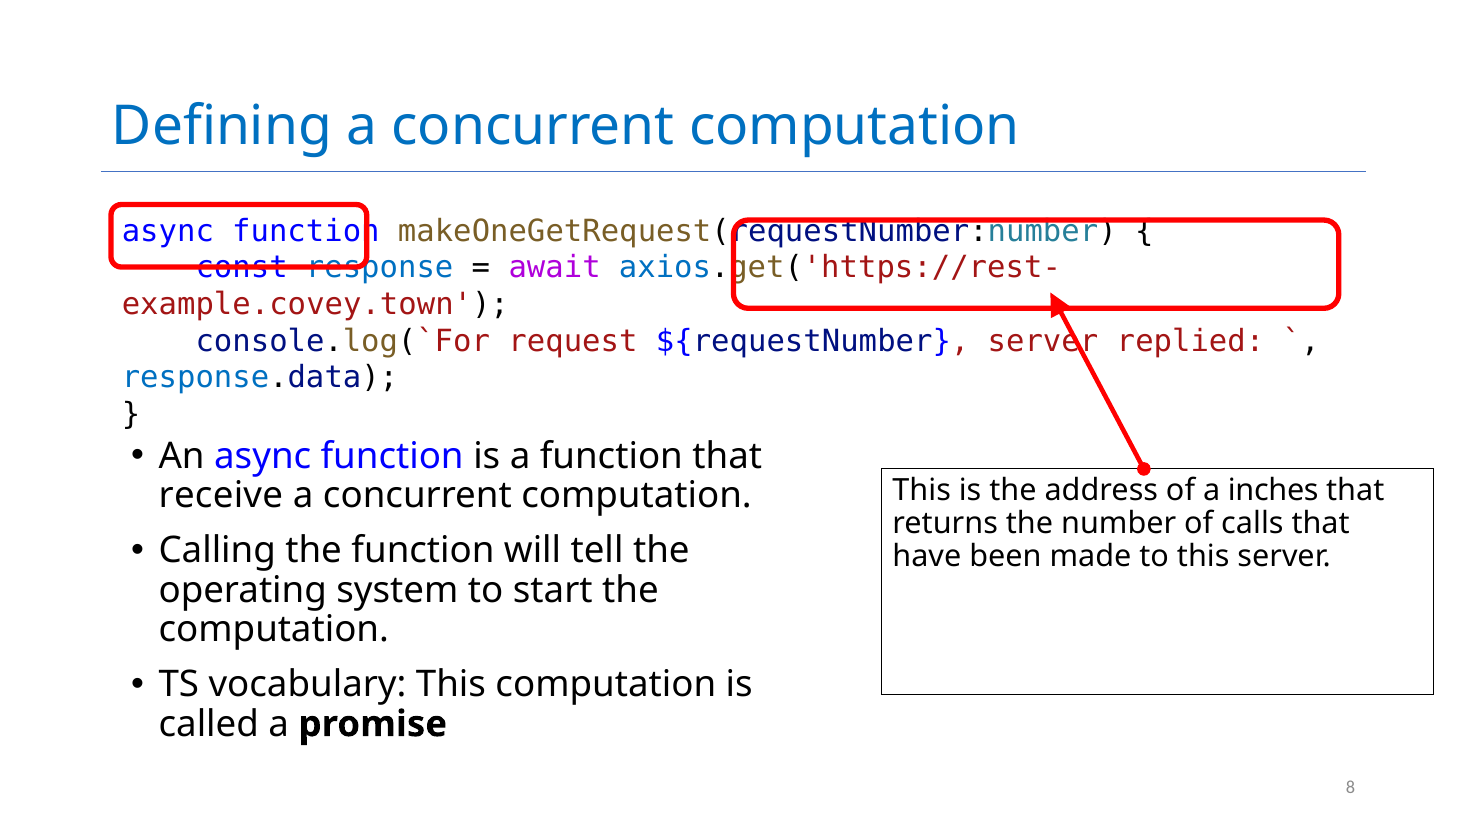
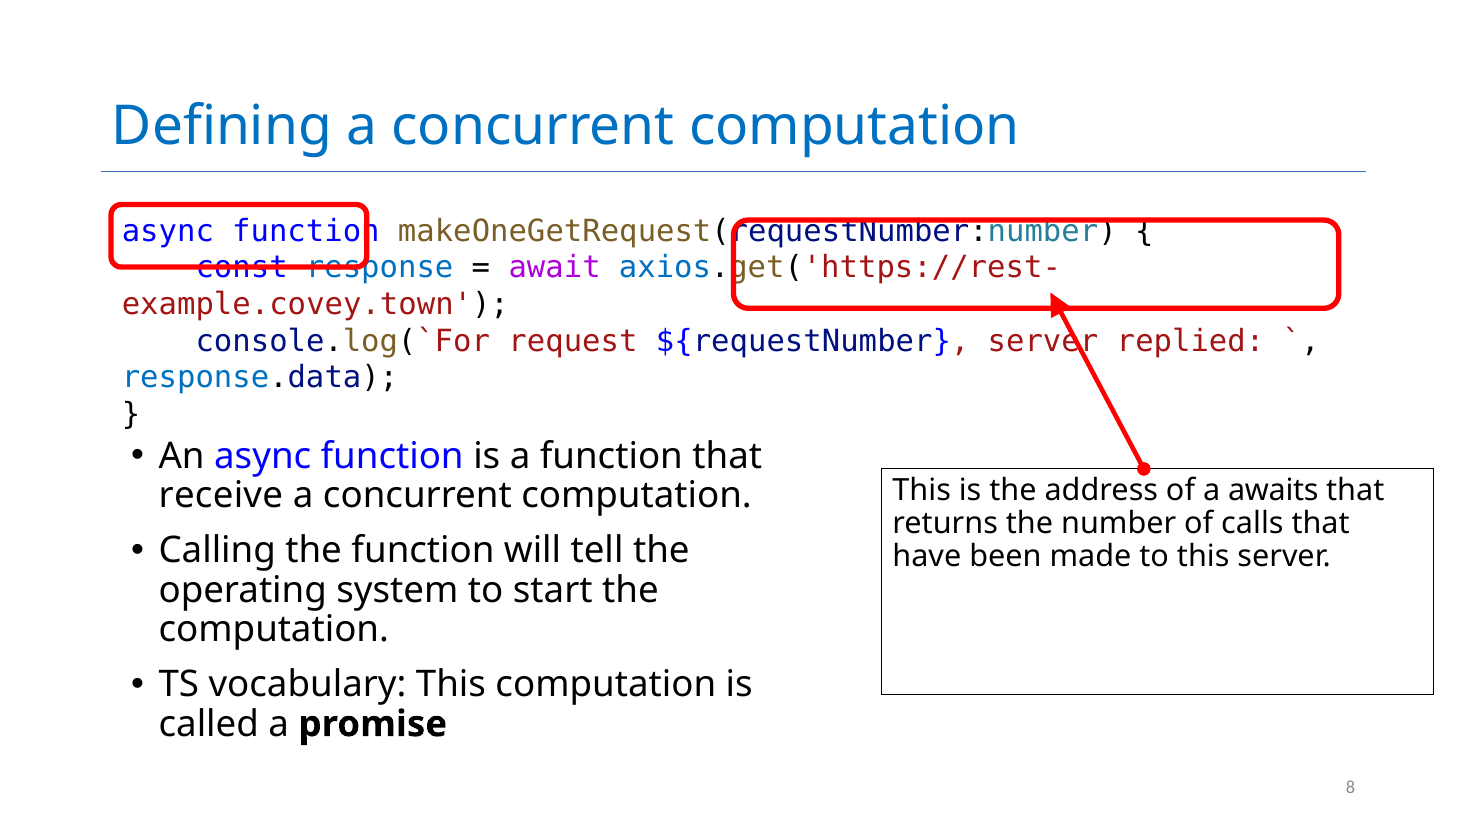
inches: inches -> awaits (1273, 491)
